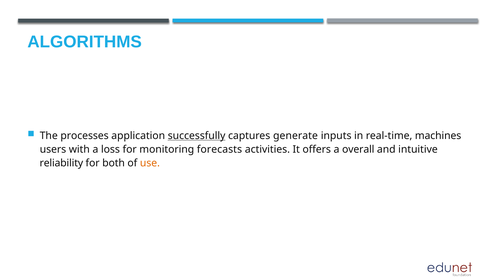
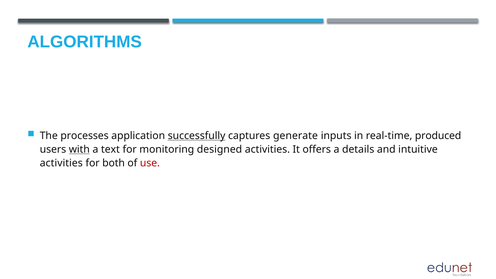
machines: machines -> produced (438, 136)
with underline: none -> present (79, 149)
loss: loss -> text (110, 149)
forecasts: forecasts -> designed (219, 149)
overall: overall -> details (358, 149)
reliability: reliability -> activities (61, 163)
use colour: orange -> red (150, 163)
